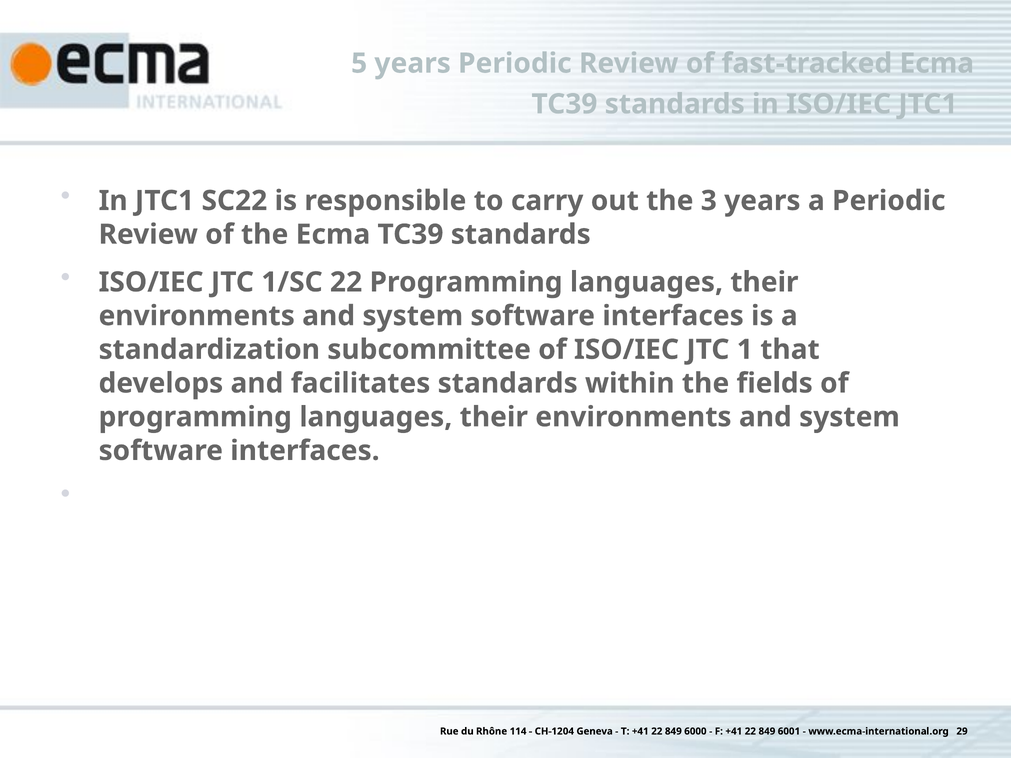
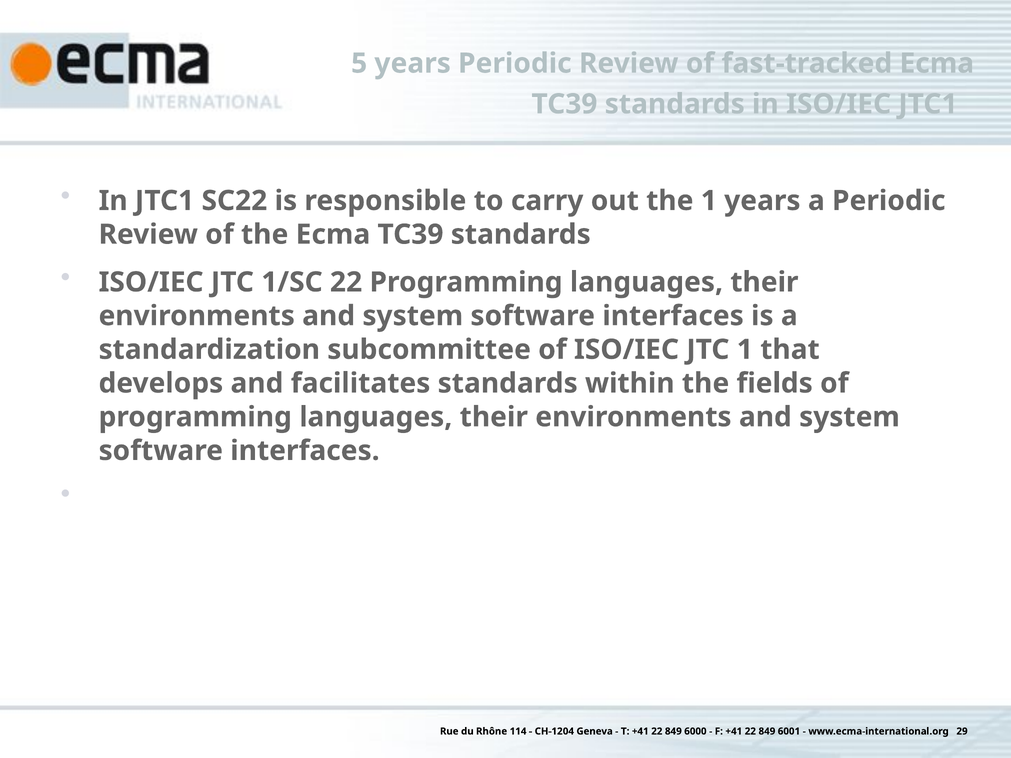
the 3: 3 -> 1 (709, 201)
